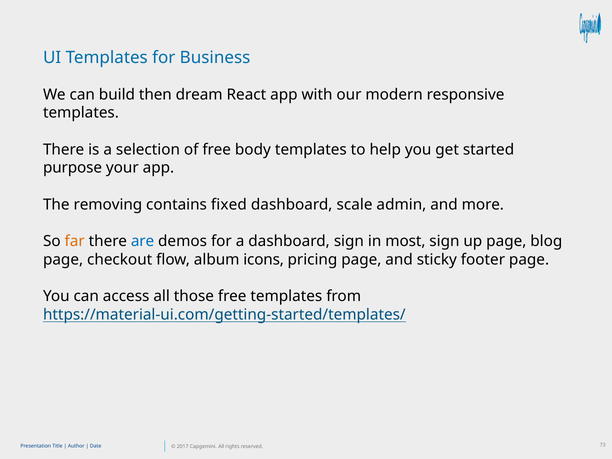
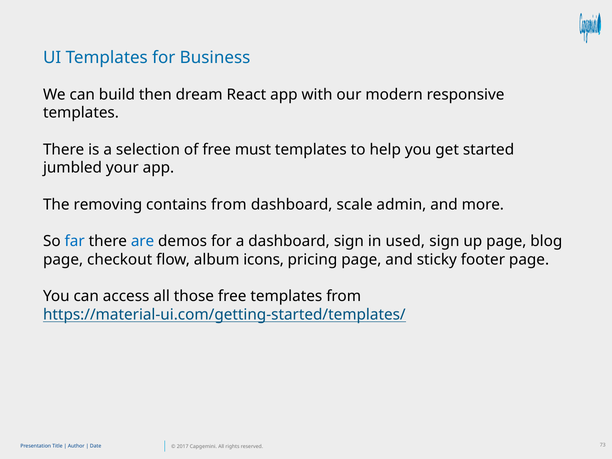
body: body -> must (253, 150)
purpose: purpose -> jumbled (72, 168)
contains fixed: fixed -> from (229, 205)
far colour: orange -> blue (75, 241)
most: most -> used (405, 241)
